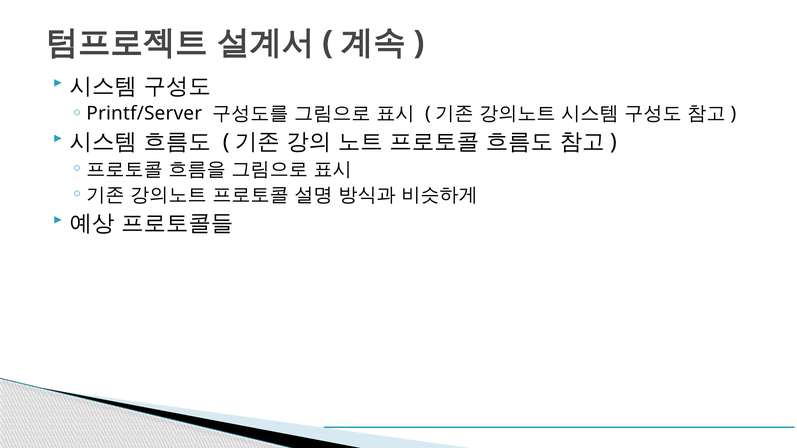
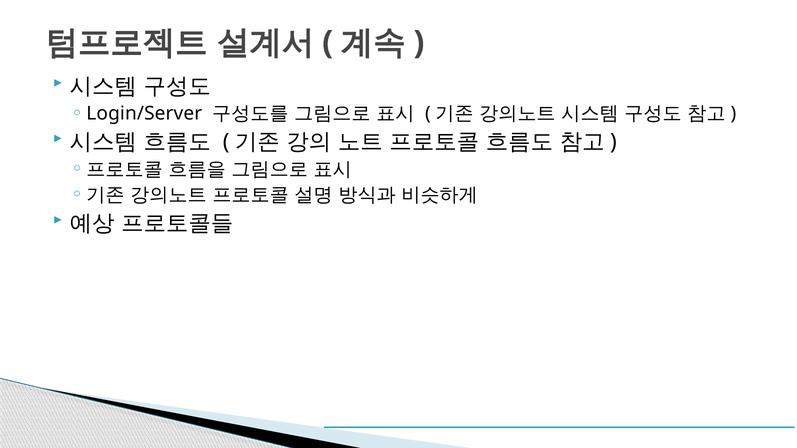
Printf/Server: Printf/Server -> Login/Server (144, 114)
